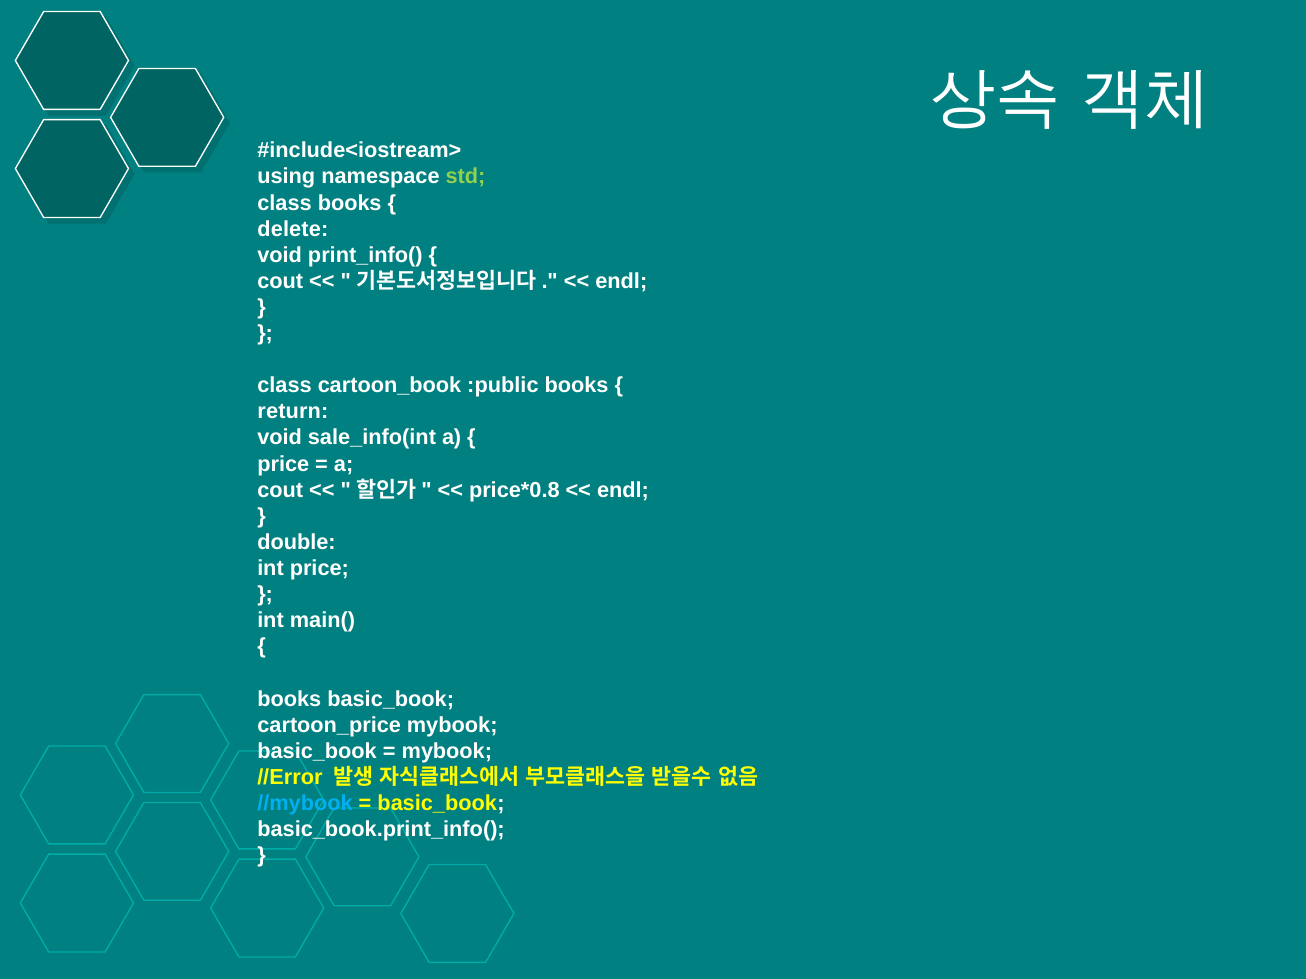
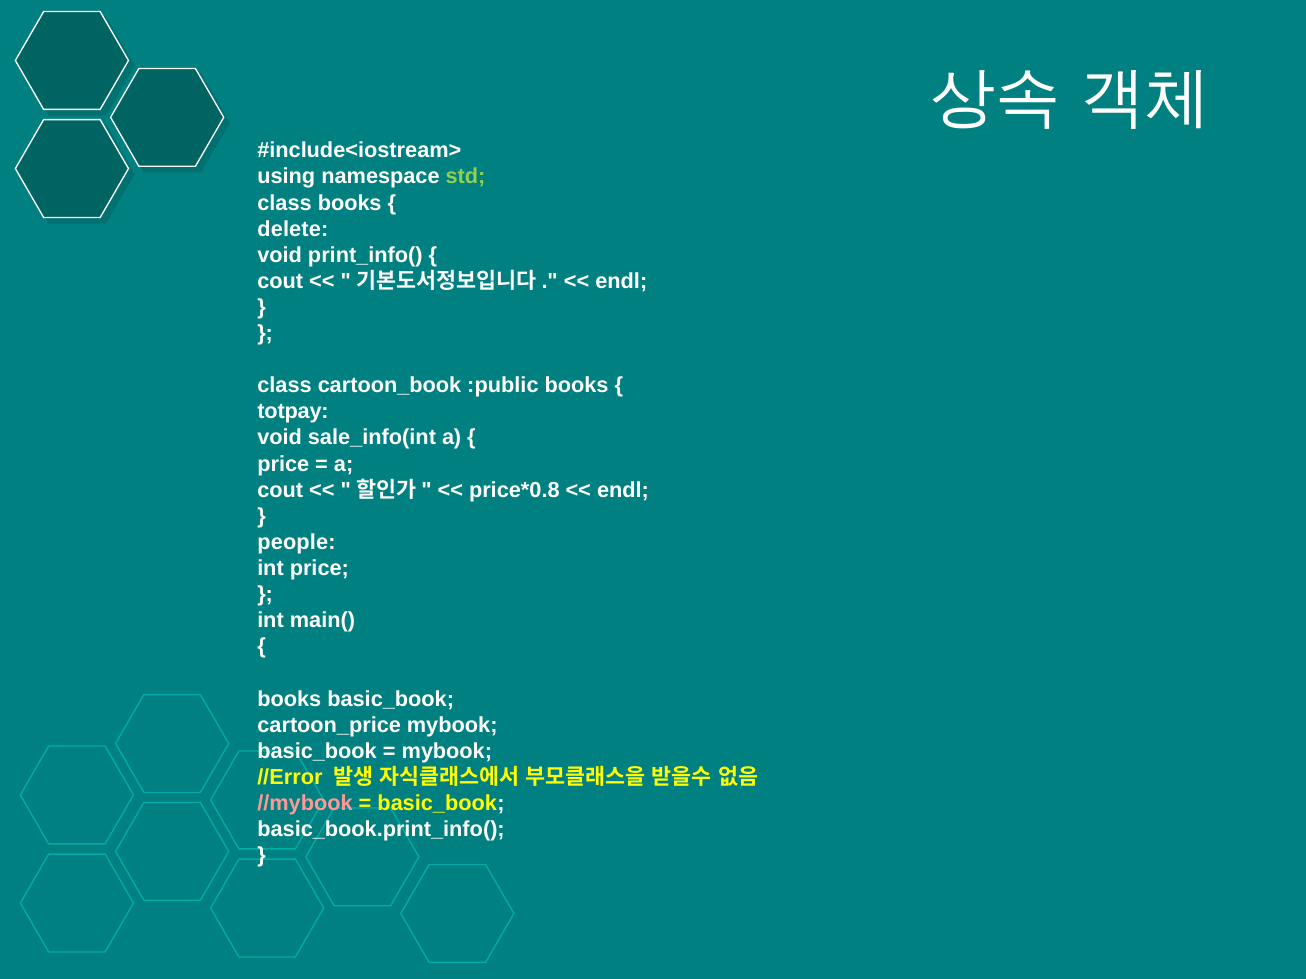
return: return -> totpay (293, 412)
double: double -> people (296, 543)
//mybook colour: light blue -> pink (305, 804)
